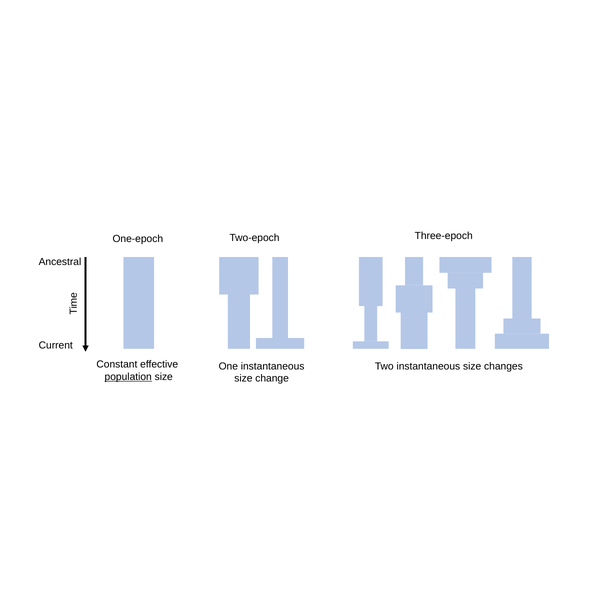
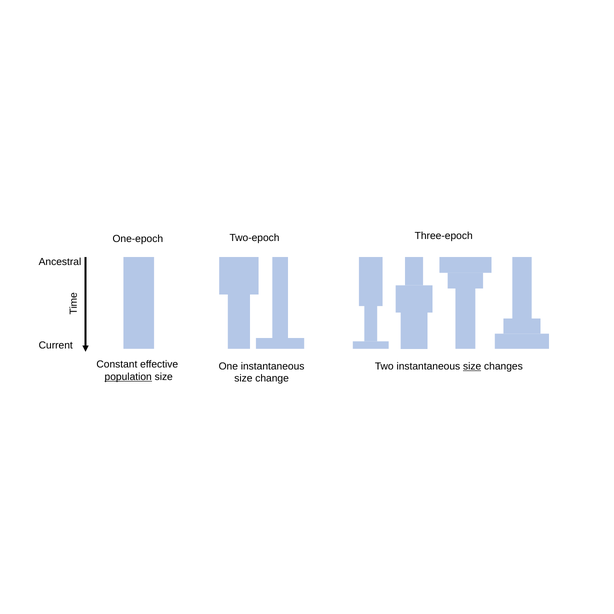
size underline: none -> present (472, 366)
